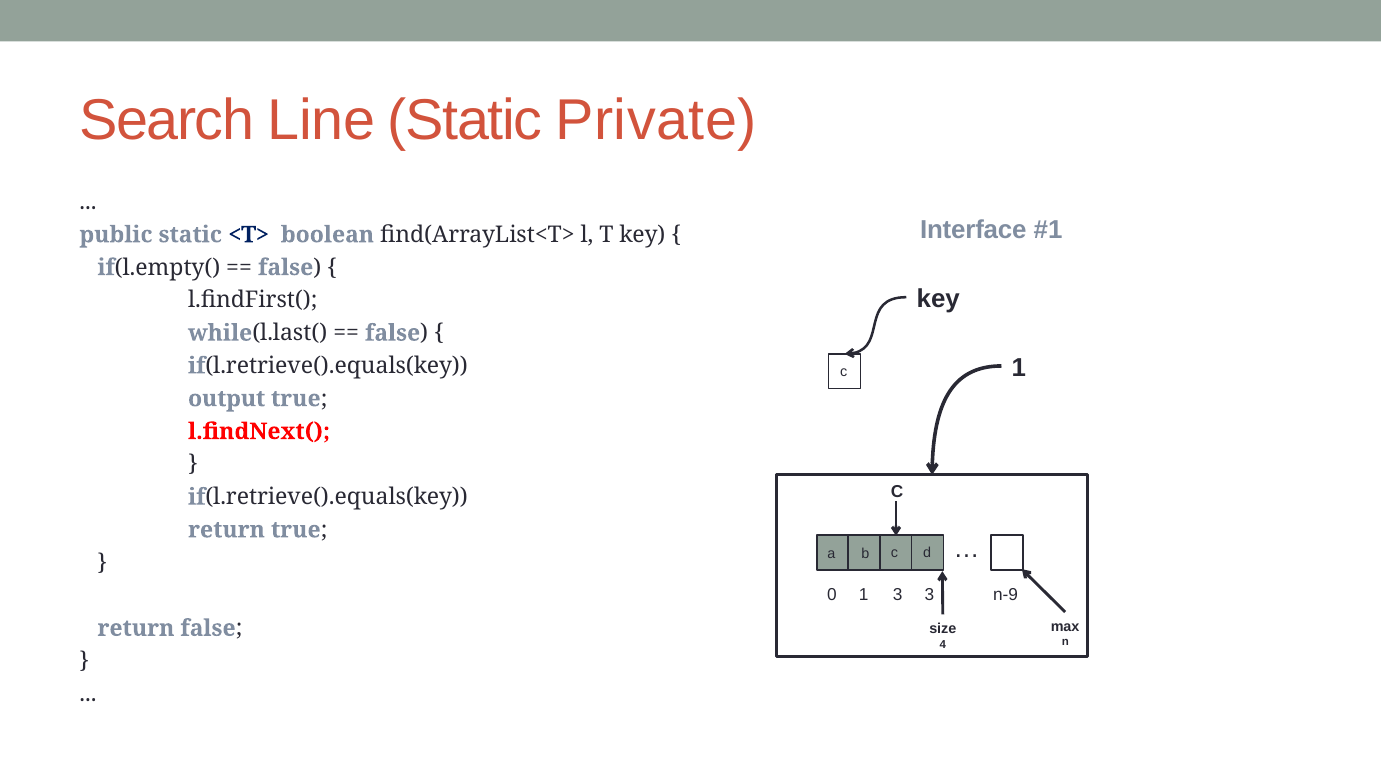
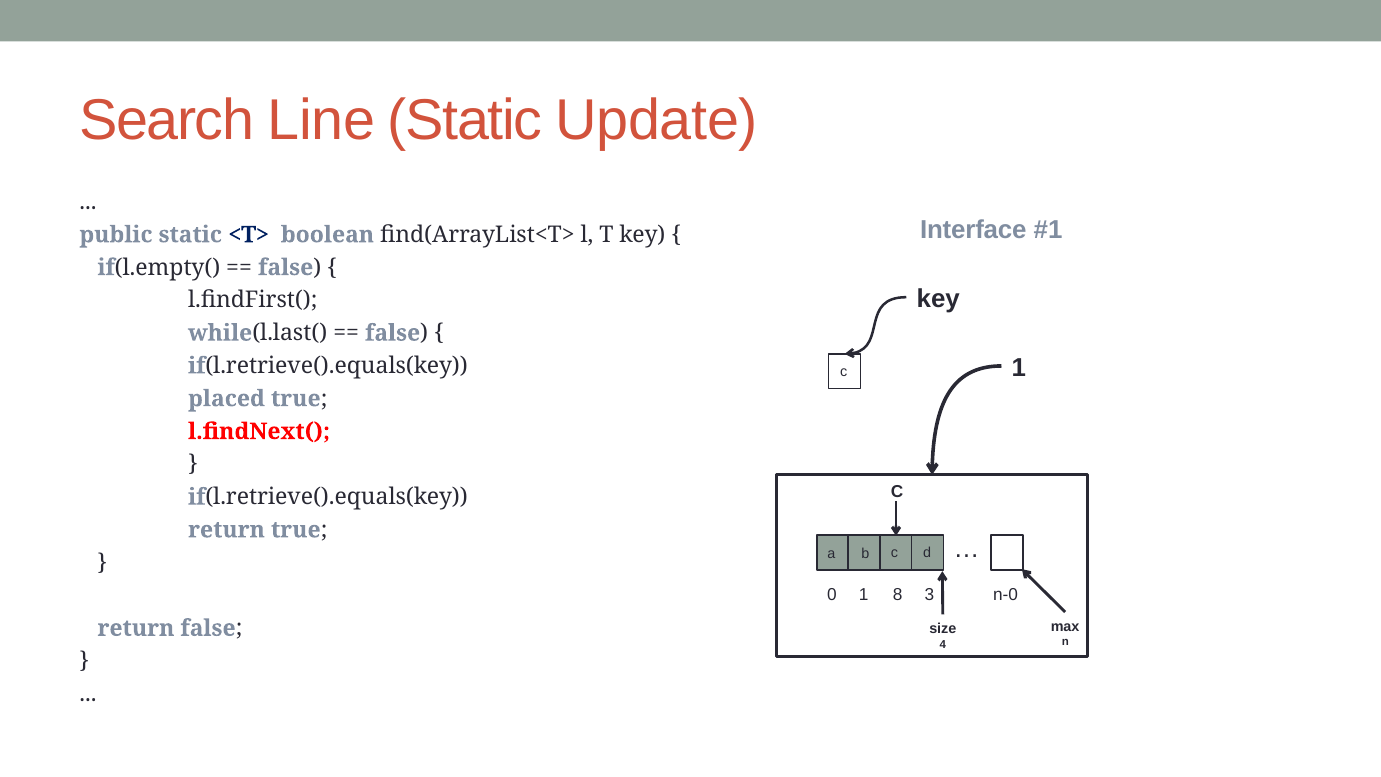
Private: Private -> Update (657, 121)
output: output -> placed (226, 399)
1 3: 3 -> 8 (898, 595)
n-9: n-9 -> n-0 (1005, 595)
